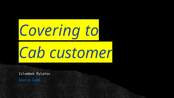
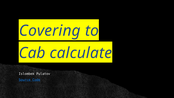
customer: customer -> calculate (81, 53)
